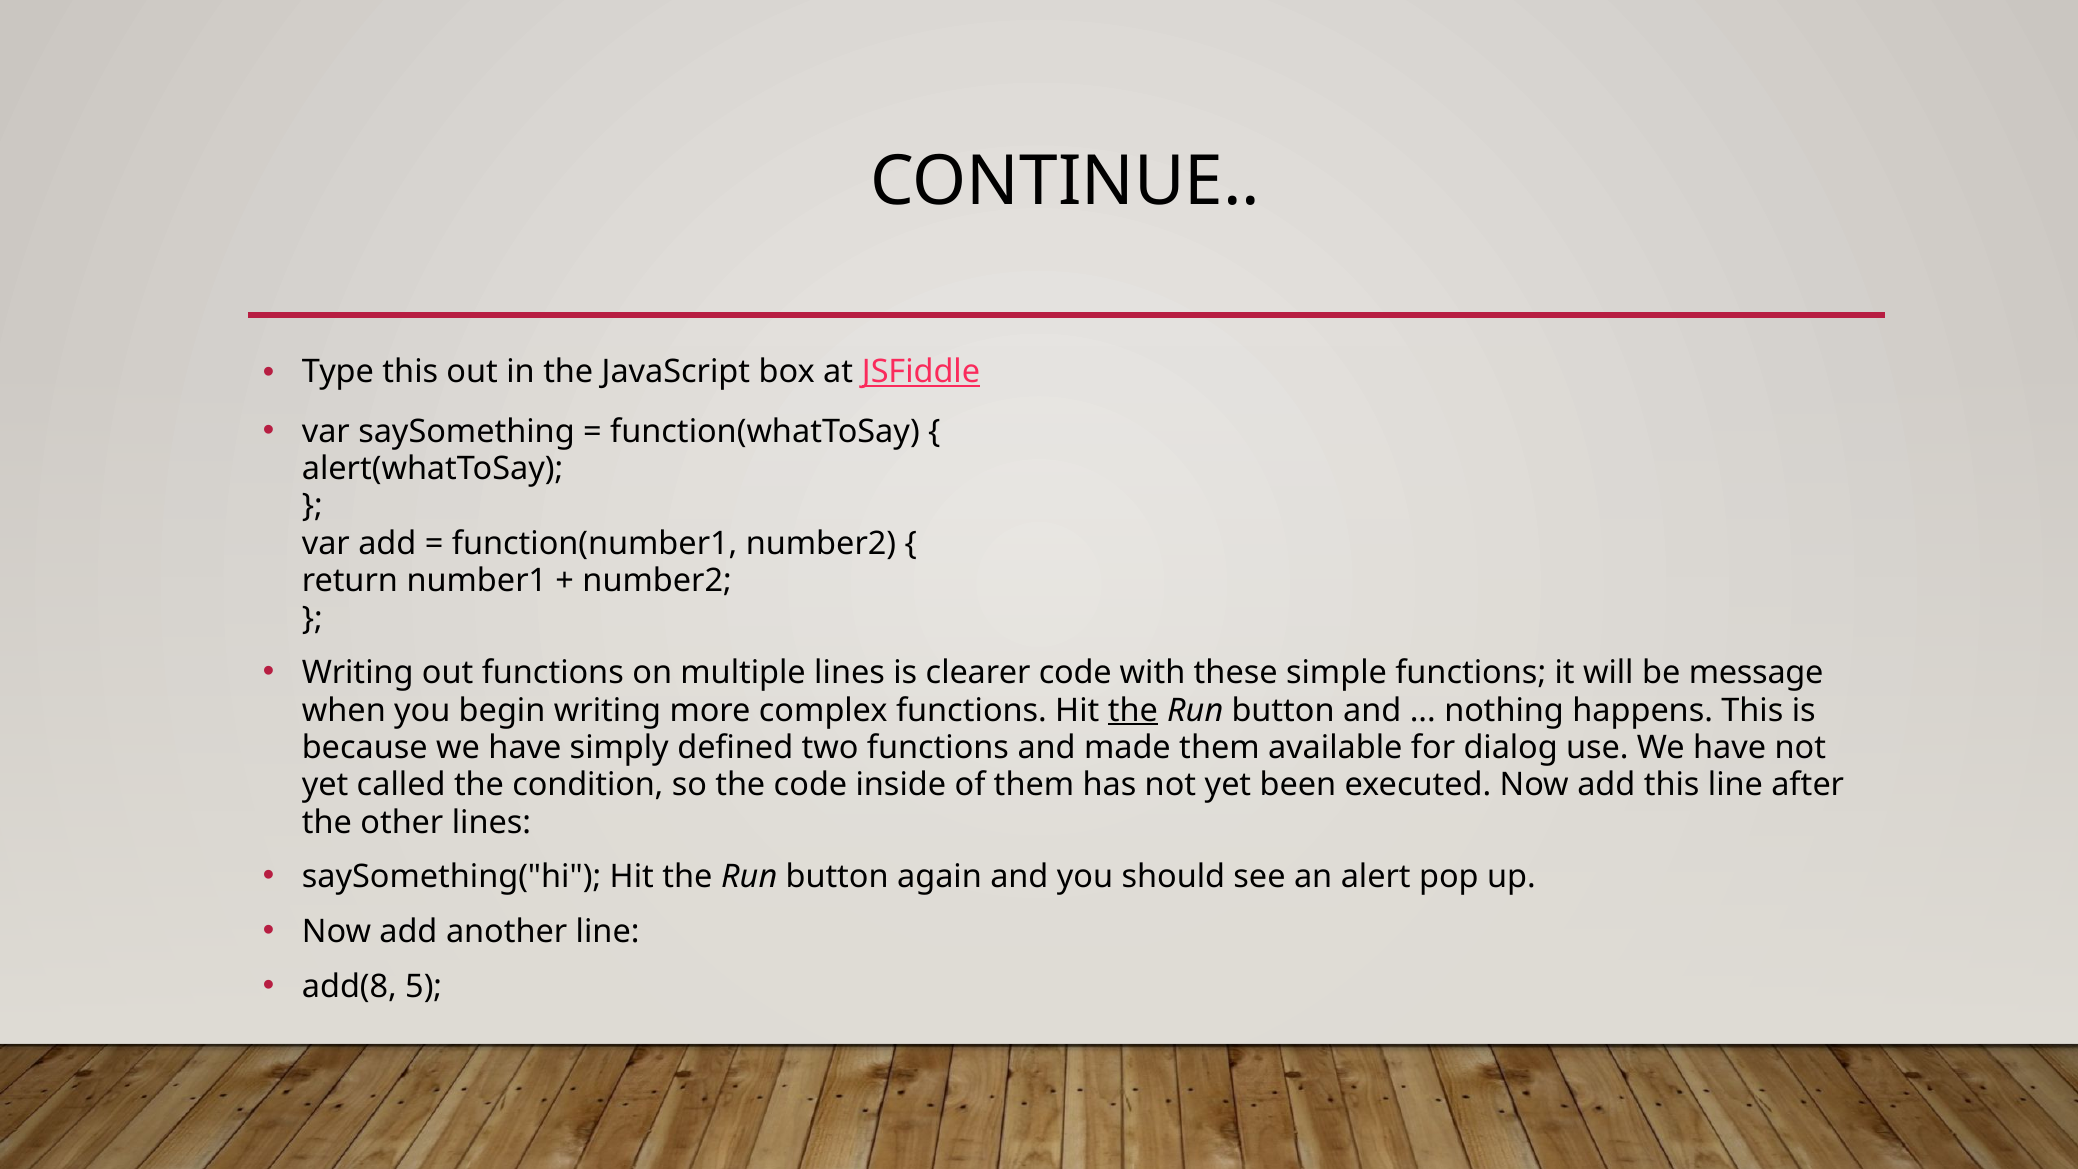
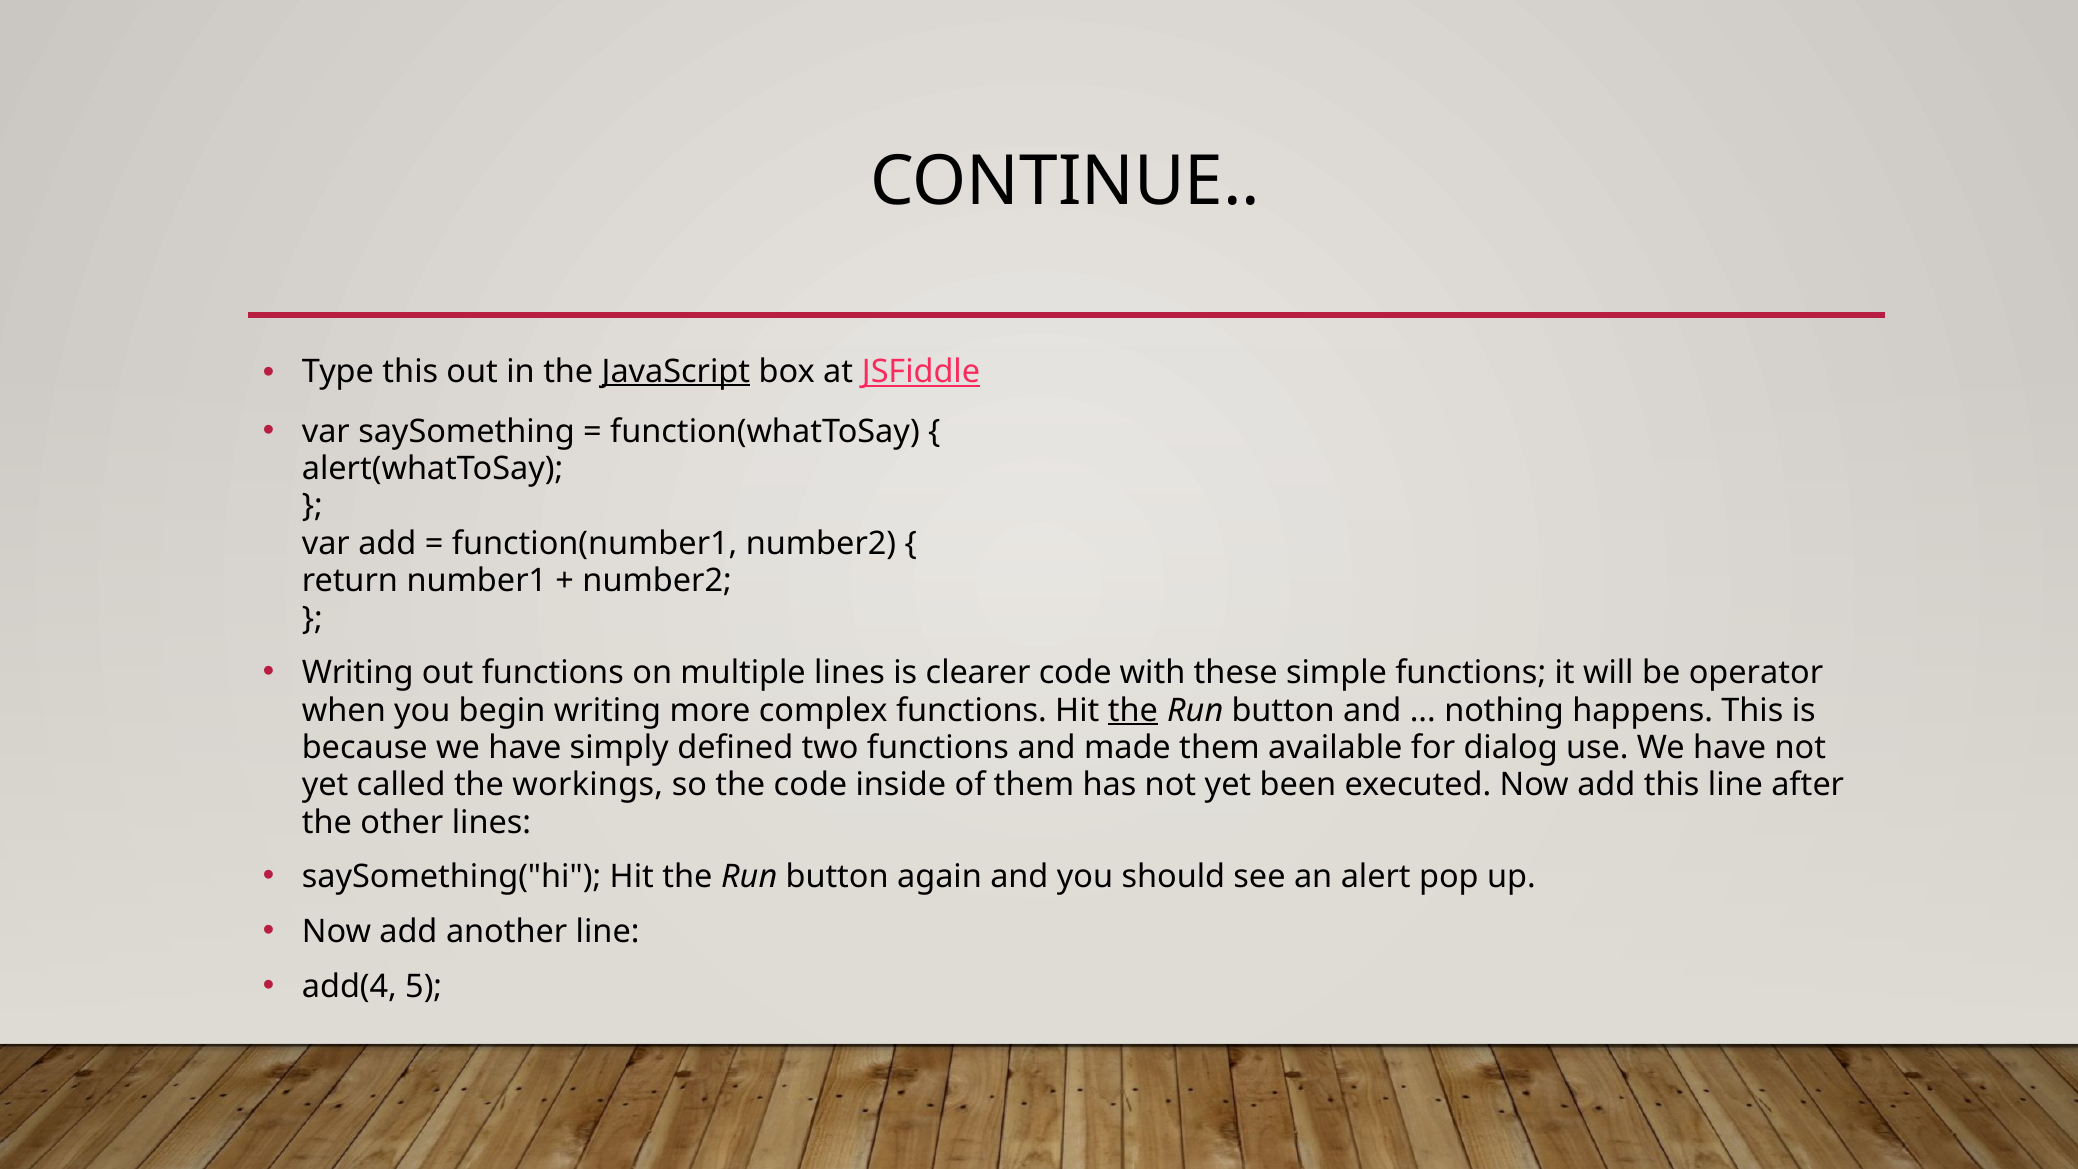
JavaScript underline: none -> present (676, 371)
message: message -> operator (1756, 673)
condition: condition -> workings (588, 785)
add(8: add(8 -> add(4 (349, 986)
